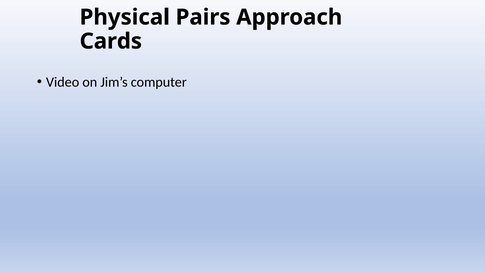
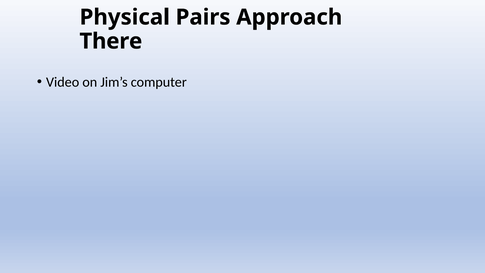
Cards: Cards -> There (111, 41)
